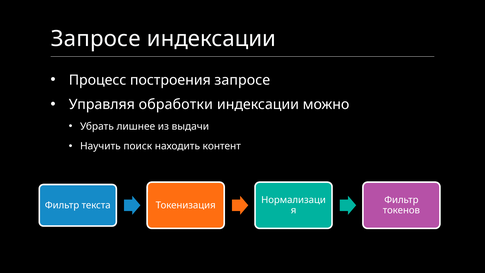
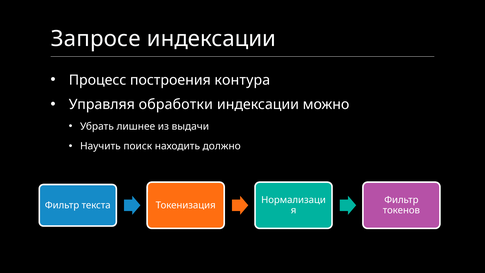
построения запросе: запросе -> контура (242, 80)
контент: контент -> должно (222, 146)
